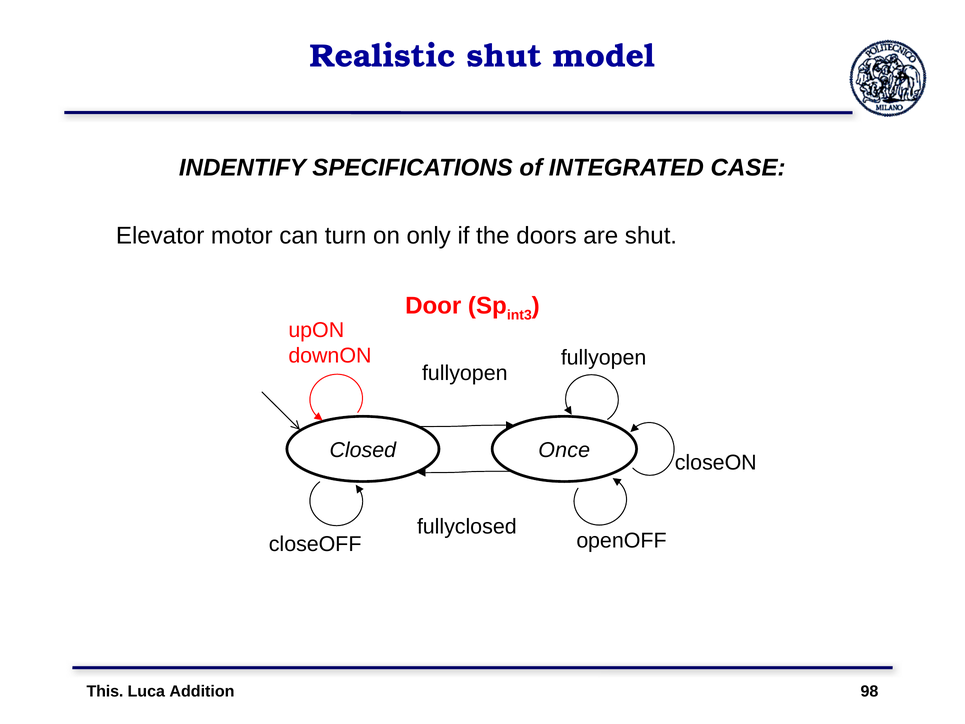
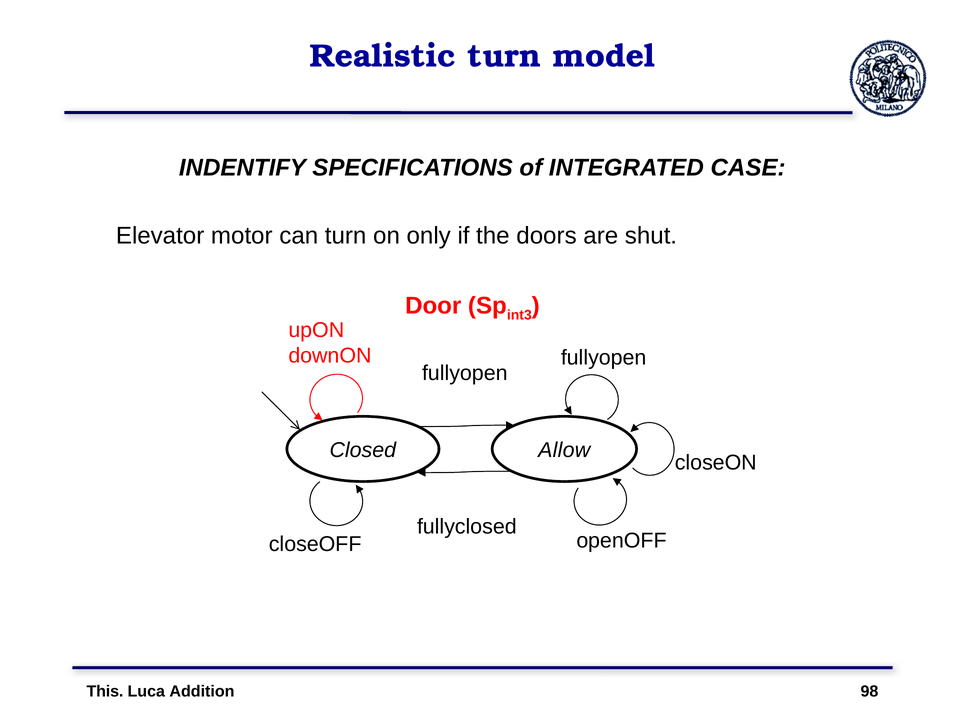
Realistic shut: shut -> turn (504, 56)
Once: Once -> Allow (564, 450)
